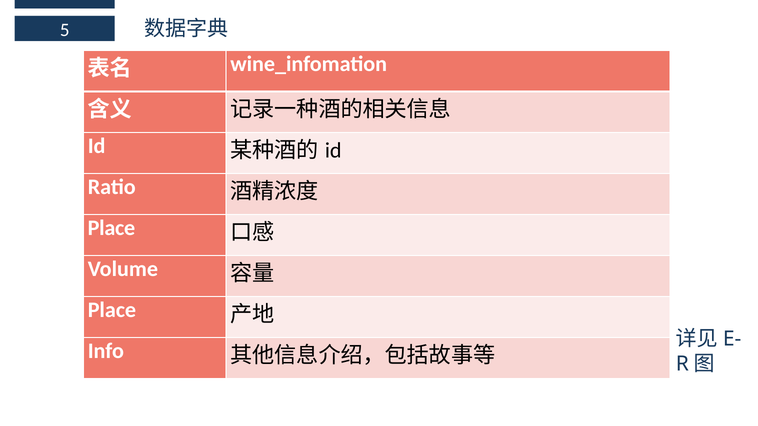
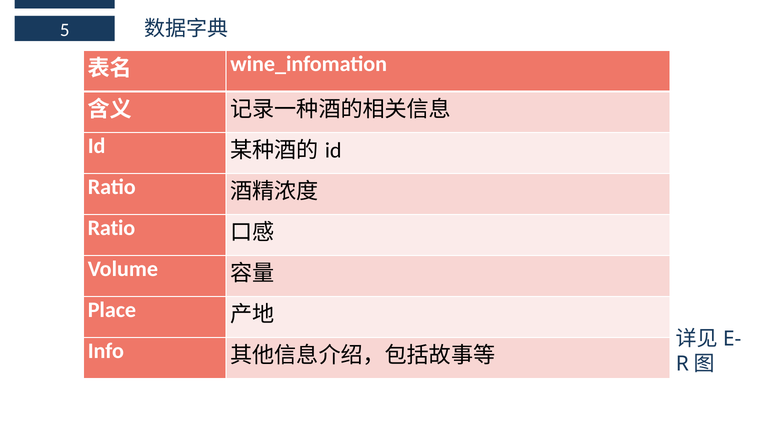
Place: Place -> Ratio (111, 228)
